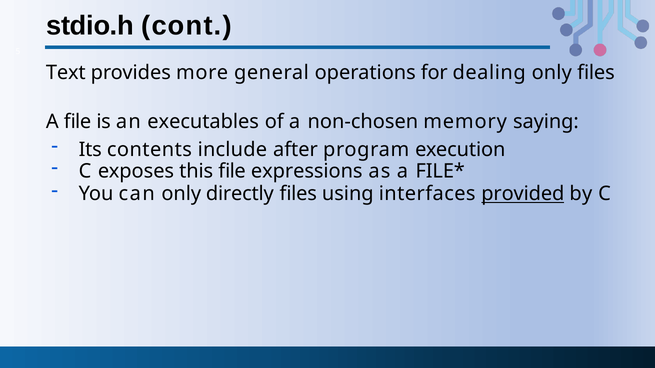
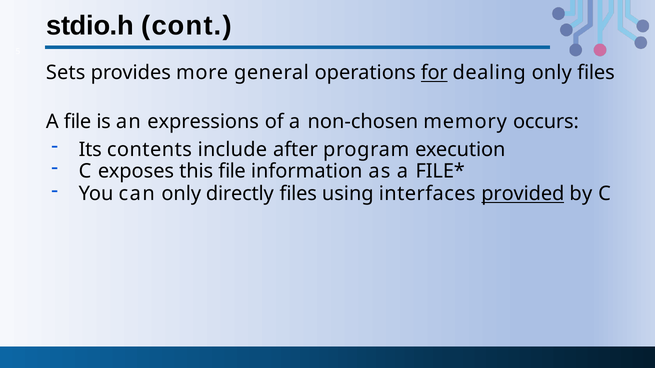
Text: Text -> Sets (66, 73)
for underline: none -> present (434, 73)
executables: executables -> expressions (203, 122)
saying: saying -> occurs (546, 122)
expressions: expressions -> information (307, 171)
